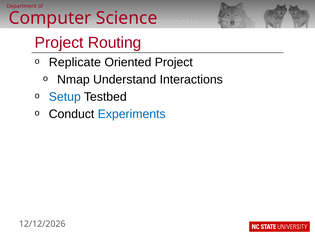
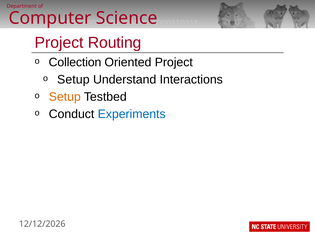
Replicate: Replicate -> Collection (75, 62)
Nmap: Nmap -> Setup (73, 79)
Setup colour: blue -> orange (65, 97)
